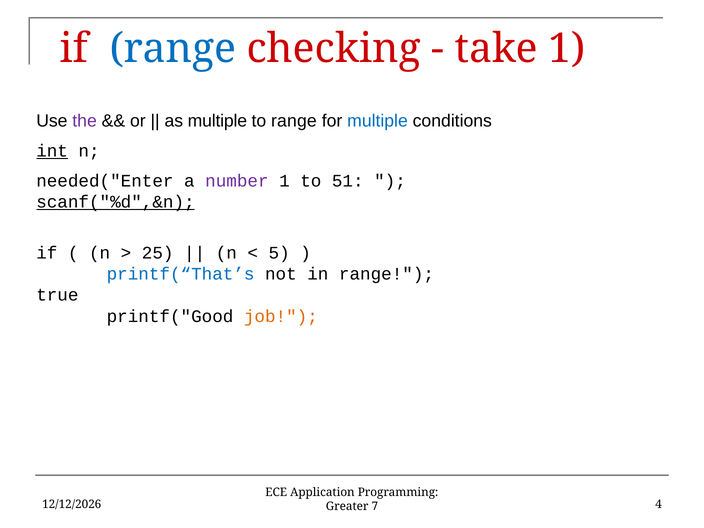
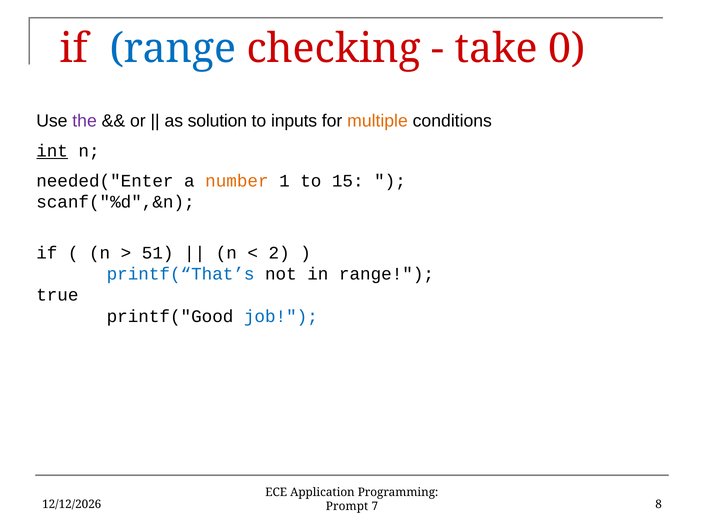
take 1: 1 -> 0 (567, 49)
as multiple: multiple -> solution (217, 121)
to range: range -> inputs (294, 121)
multiple colour: blue -> orange (378, 121)
number colour: purple -> orange (237, 181)
51: 51 -> 15 (348, 181)
scanf("%d",&n underline: present -> none (115, 202)
25: 25 -> 51 (158, 253)
5: 5 -> 2 (279, 253)
job colour: orange -> blue (281, 316)
4: 4 -> 8 (659, 504)
Greater: Greater -> Prompt (347, 507)
